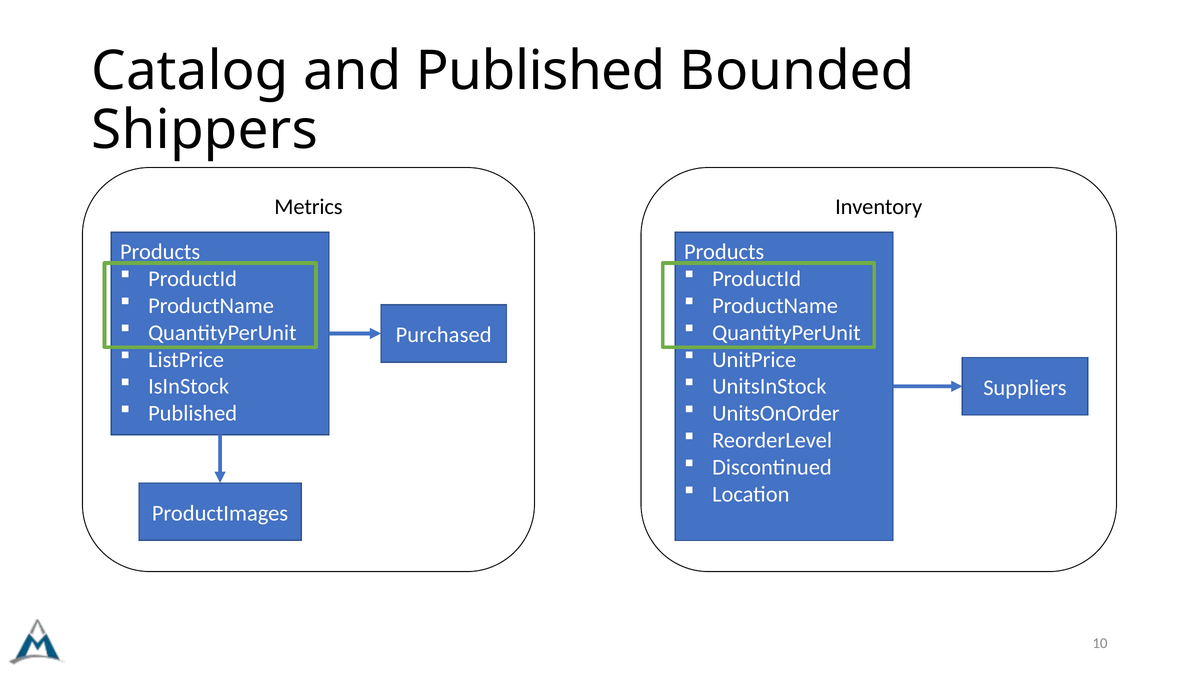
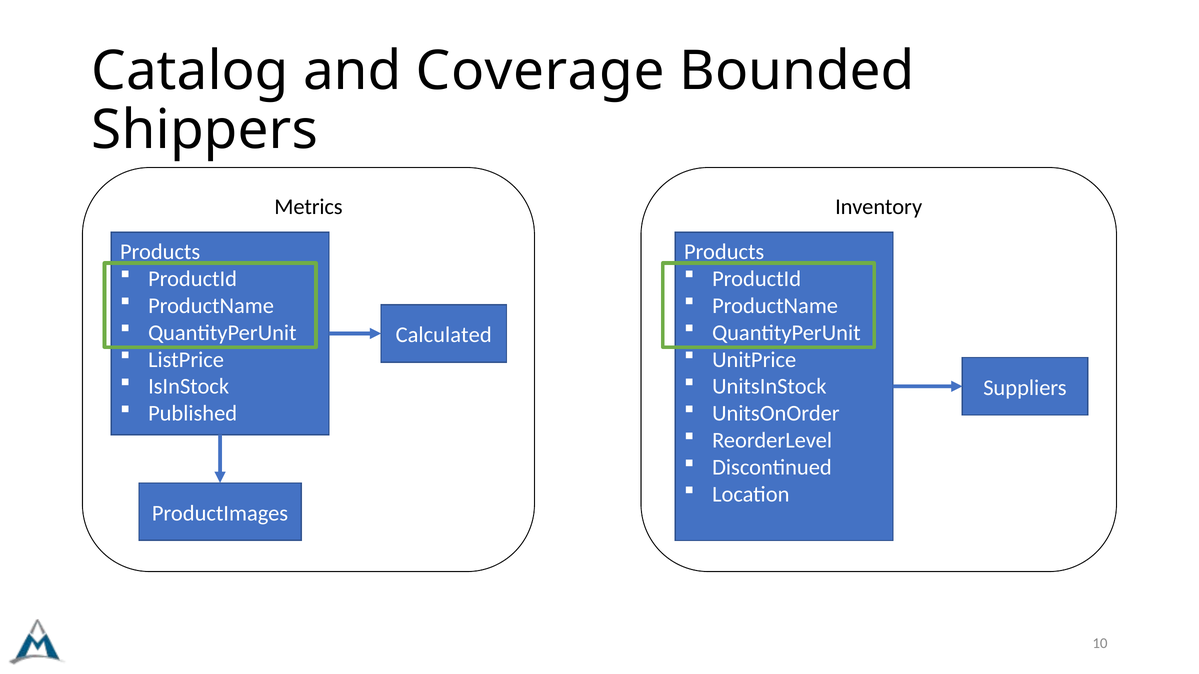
and Published: Published -> Coverage (540, 71)
Purchased: Purchased -> Calculated (444, 335)
